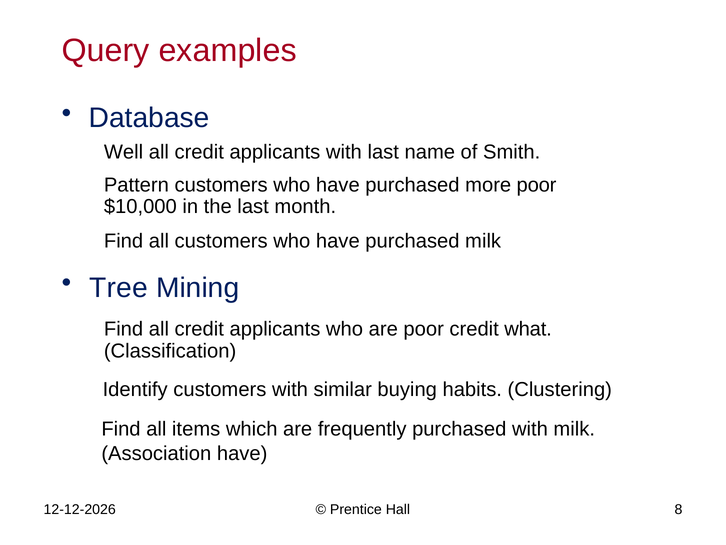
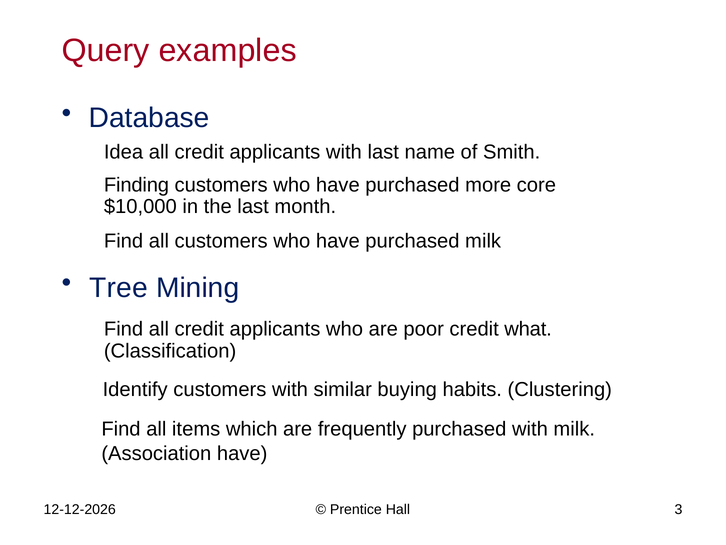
Well: Well -> Idea (124, 152)
Pattern: Pattern -> Finding (136, 185)
more poor: poor -> core (536, 185)
8: 8 -> 3 (679, 509)
